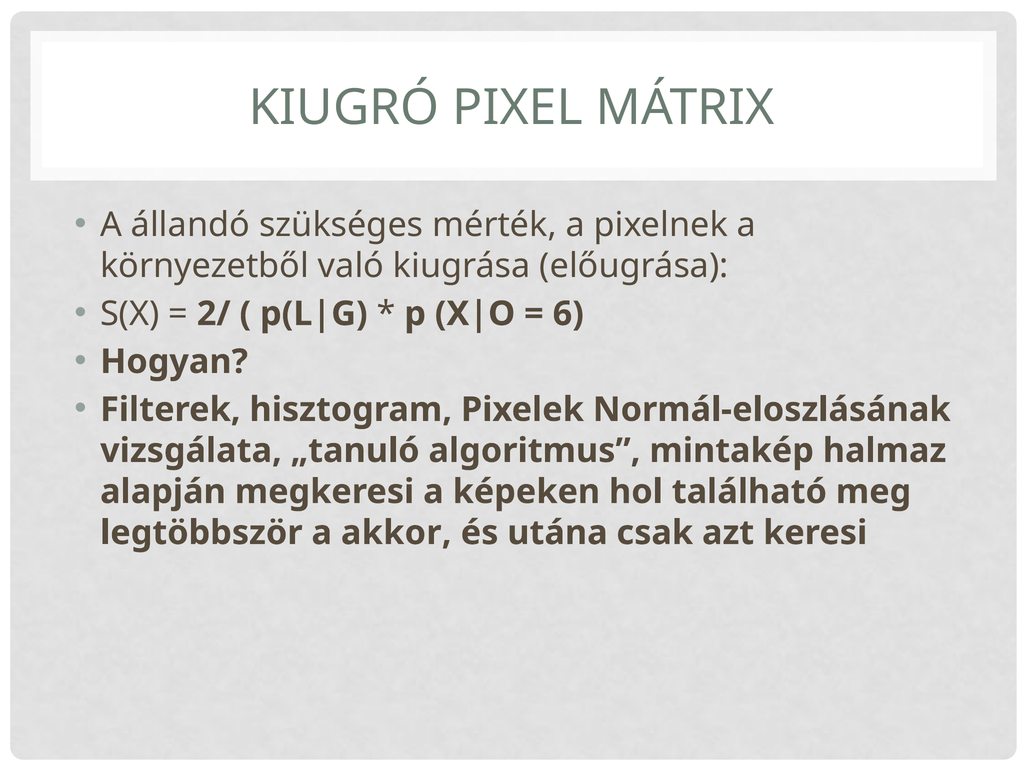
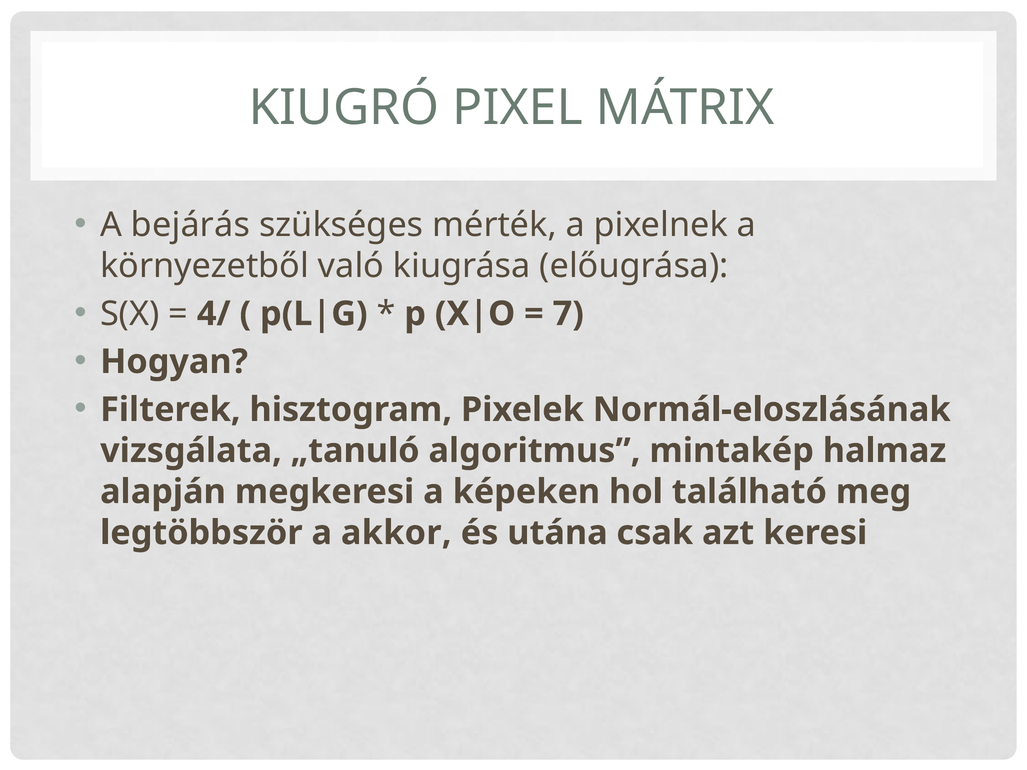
állandó: állandó -> bejárás (190, 225)
2/: 2/ -> 4/ (214, 314)
6: 6 -> 7 (568, 314)
